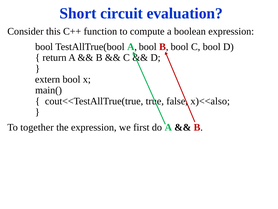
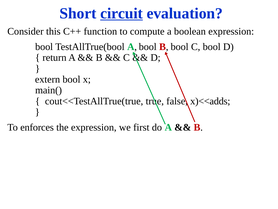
circuit underline: none -> present (122, 13)
x)<<also: x)<<also -> x)<<adds (210, 101)
To together: together -> enforces (37, 127)
